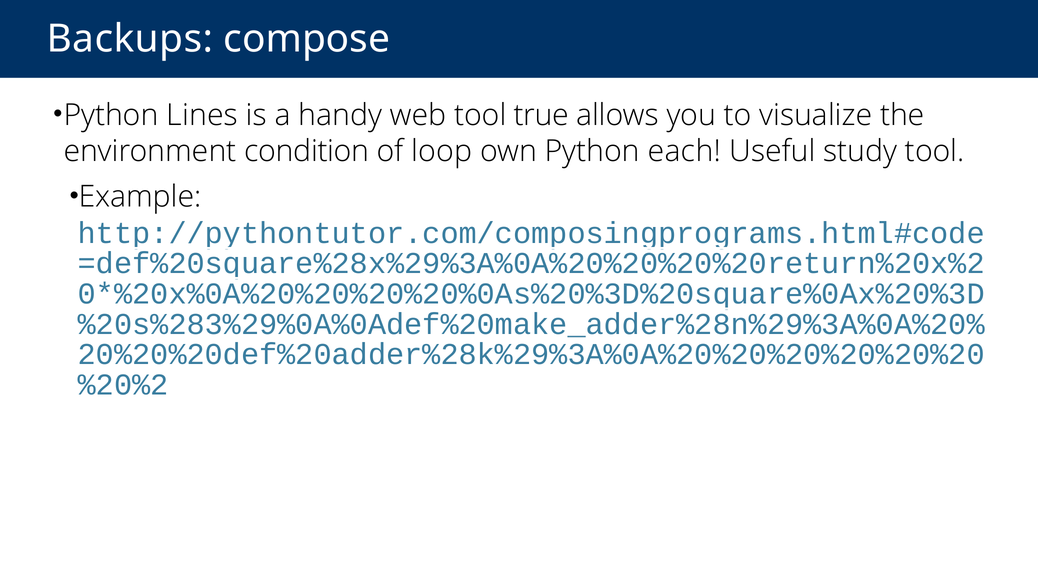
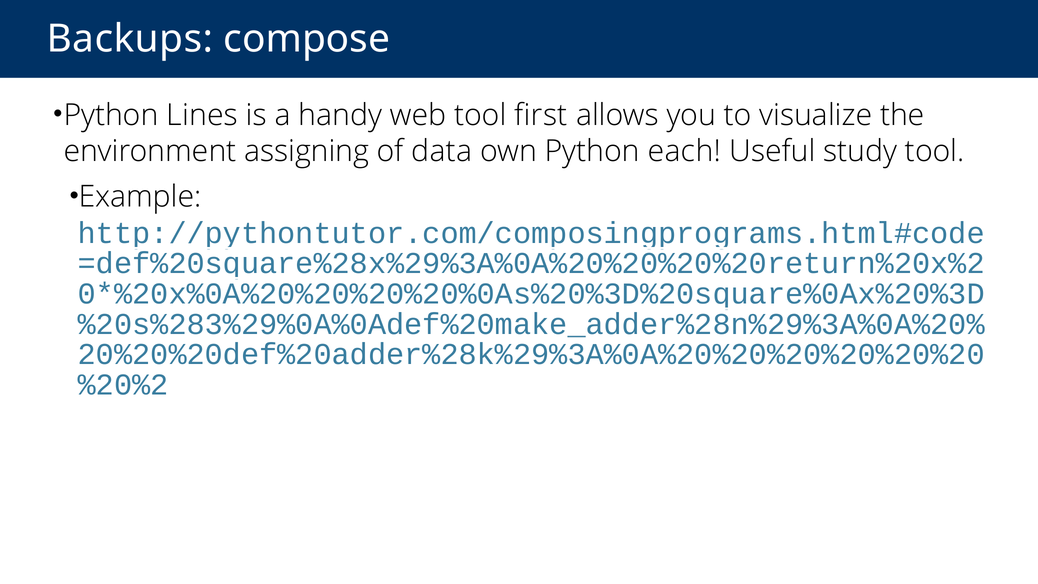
true: true -> first (541, 115)
condition: condition -> assigning (307, 151)
loop: loop -> data (442, 151)
